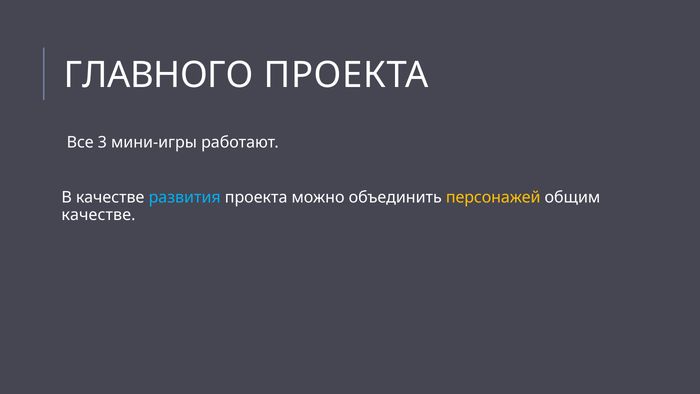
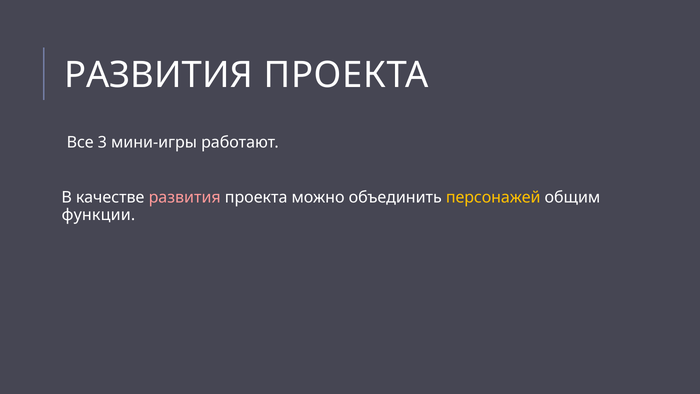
ГЛАВНОГО: ГЛАВНОГО -> РАЗВИТИЯ (158, 75)
развития colour: light blue -> pink (185, 197)
качестве: качестве -> функции (98, 215)
